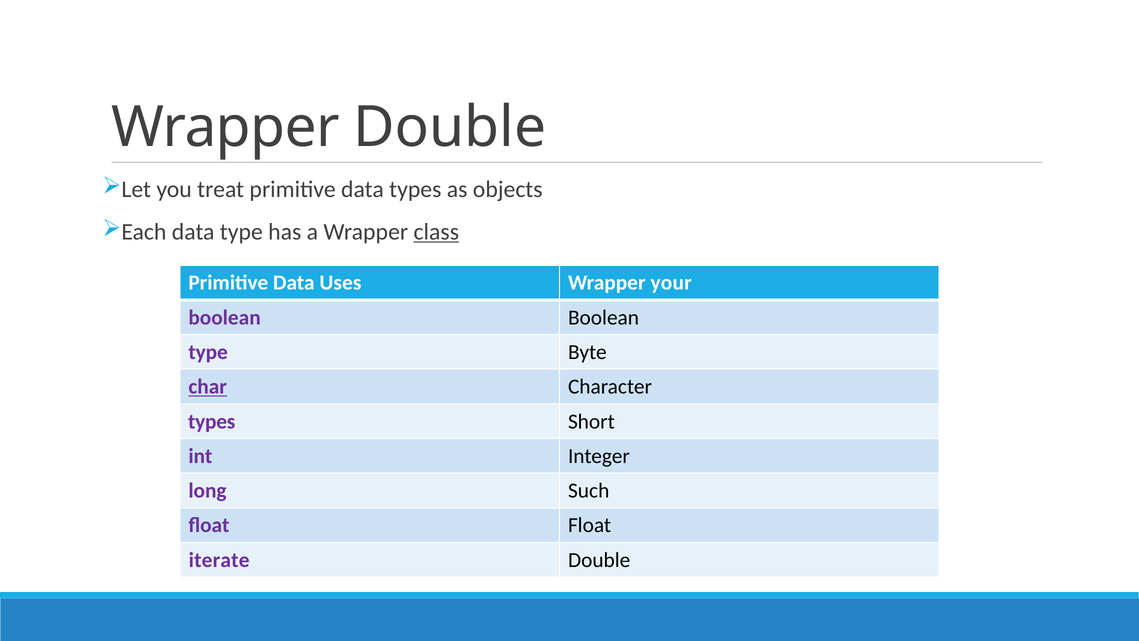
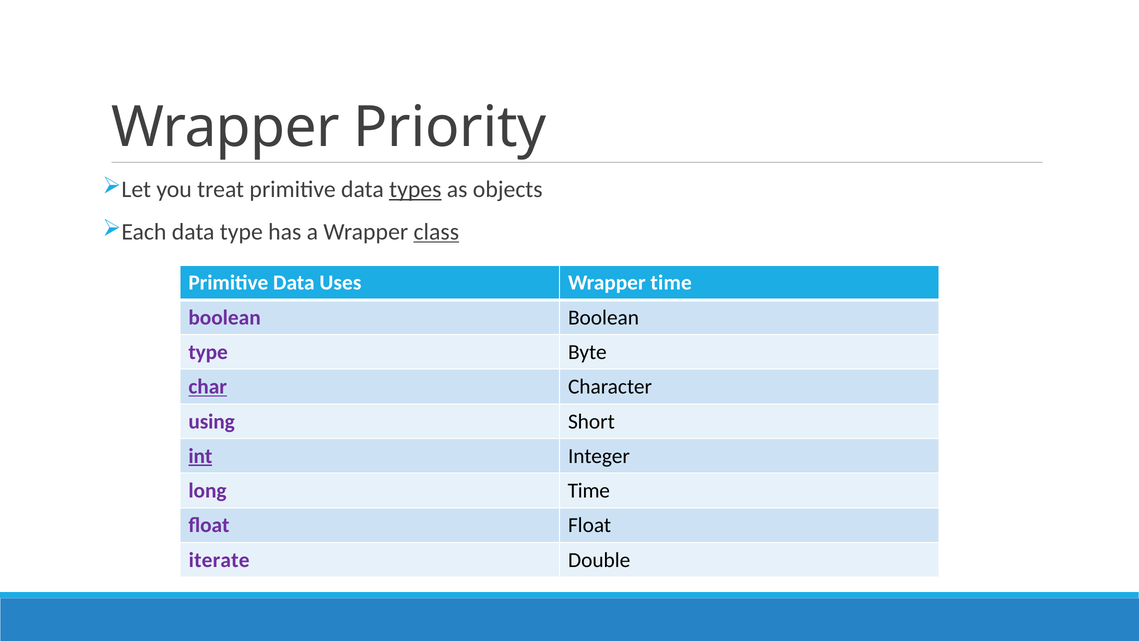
Wrapper Double: Double -> Priority (450, 128)
types underline: none -> present (415, 189)
Wrapper your: your -> time (671, 283)
types: types -> using (212, 421)
int underline: none -> present (200, 456)
long Such: Such -> Time (589, 491)
